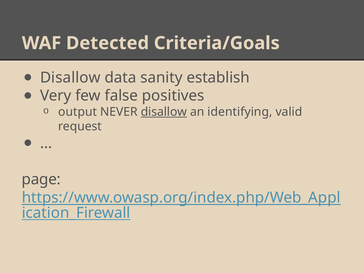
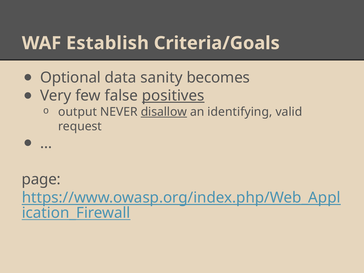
Detected: Detected -> Establish (107, 43)
Disallow: Disallow -> Optional (70, 77)
establish: establish -> becomes (218, 77)
positives underline: none -> present (173, 96)
